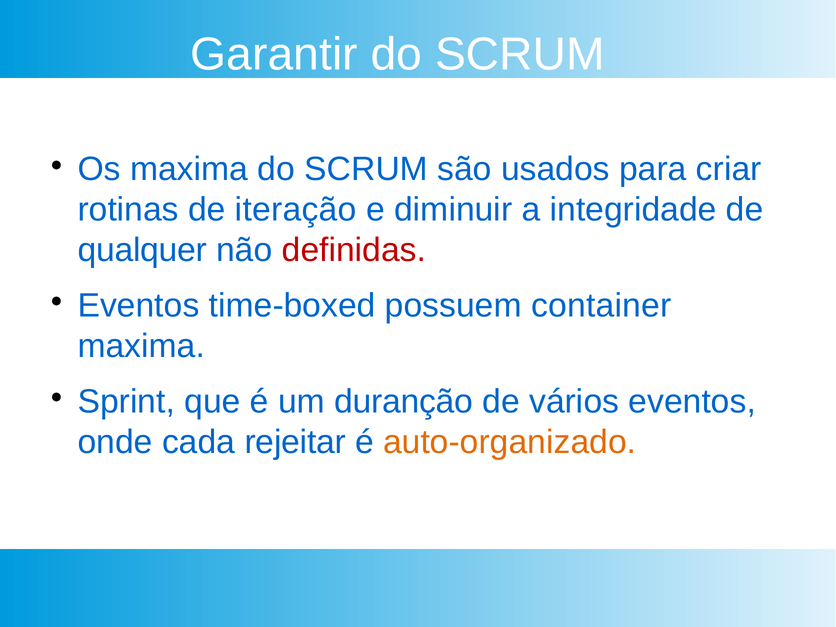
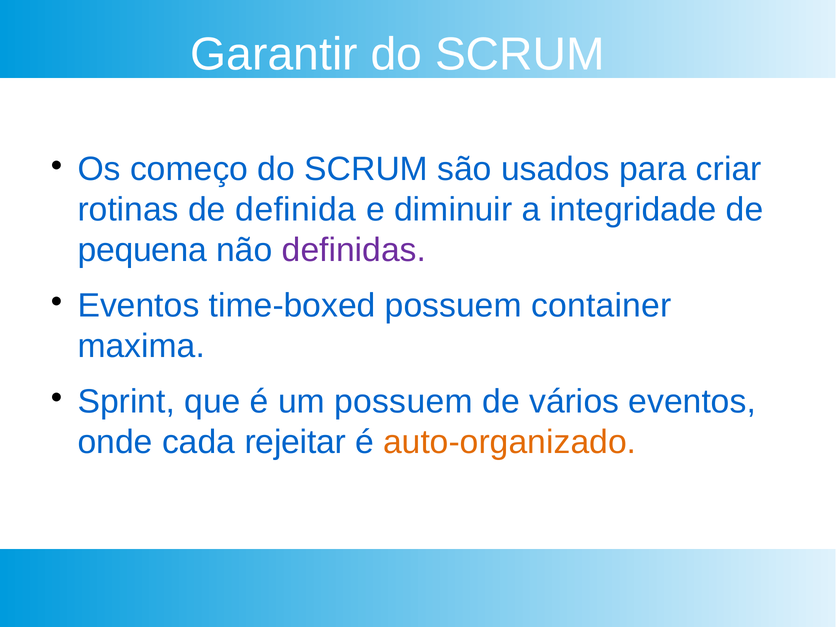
Os maxima: maxima -> começo (189, 169)
iteração: iteração -> definida (296, 210)
qualquer: qualquer -> pequena (142, 250)
definidas colour: red -> purple (354, 250)
um duranção: duranção -> possuem (403, 401)
